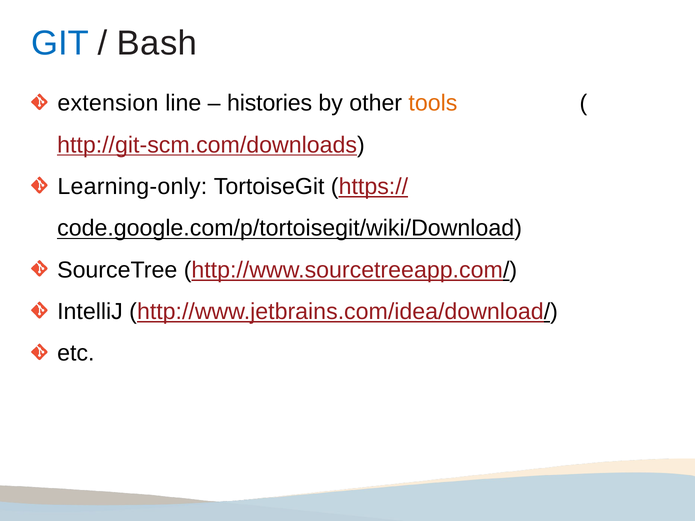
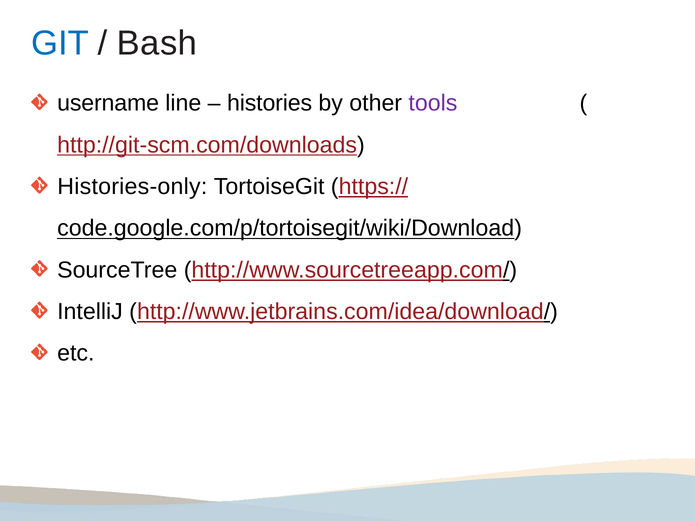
extension: extension -> username (108, 103)
tools colour: orange -> purple (433, 103)
Learning-only: Learning-only -> Histories-only (132, 187)
